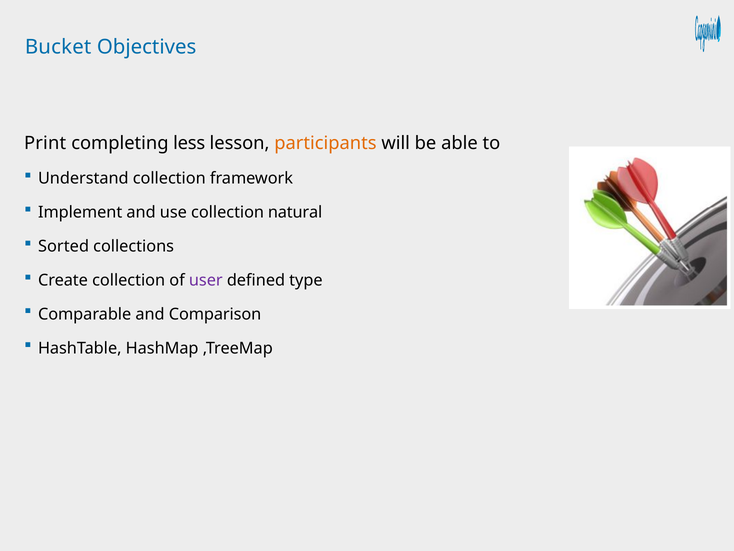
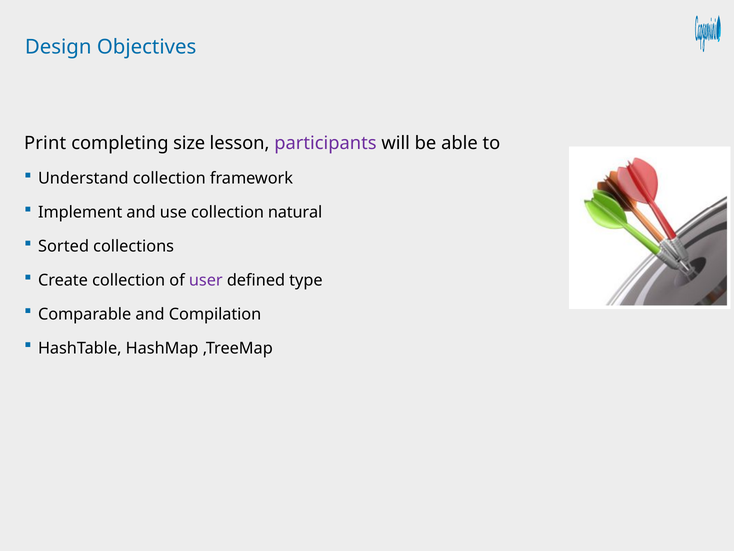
Bucket: Bucket -> Design (58, 47)
less: less -> size (189, 143)
participants colour: orange -> purple (325, 143)
Comparison: Comparison -> Compilation (215, 314)
